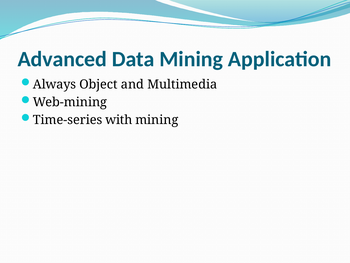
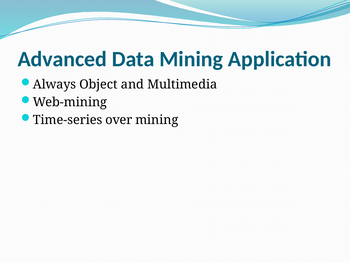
with: with -> over (119, 120)
